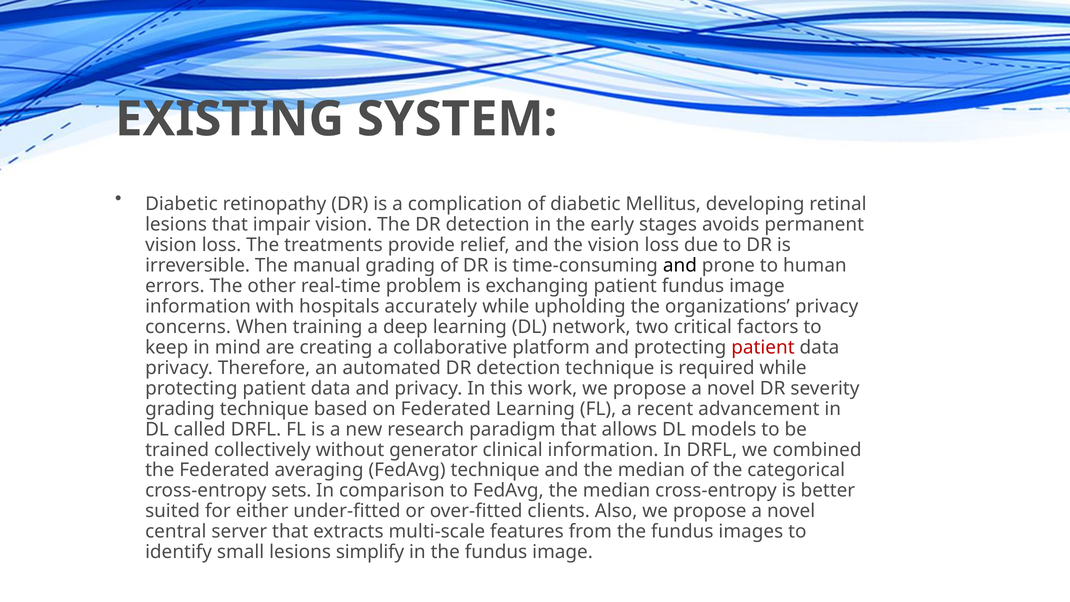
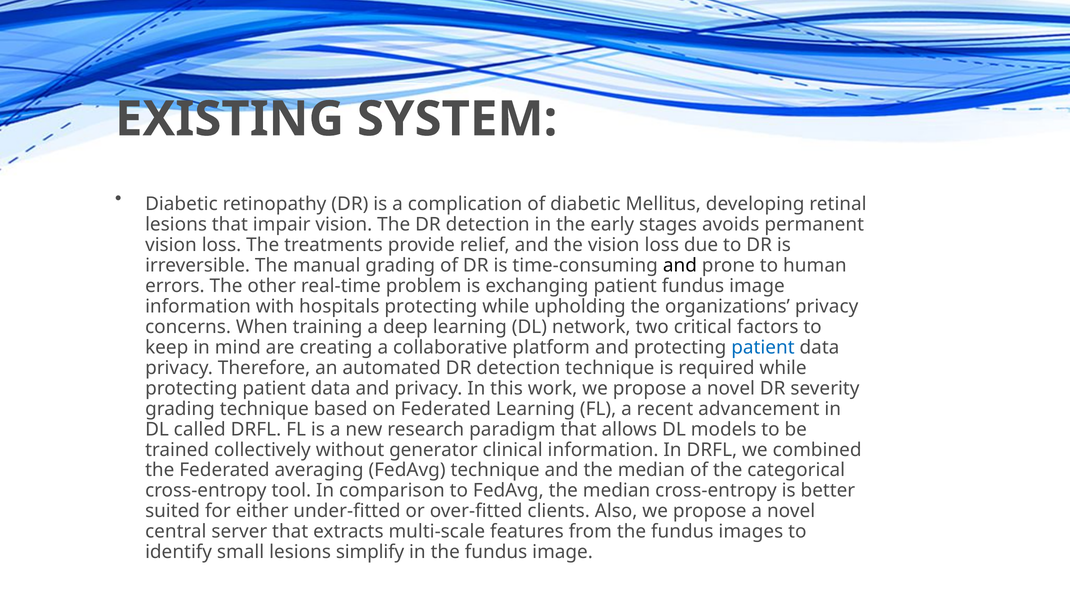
hospitals accurately: accurately -> protecting (431, 306)
patient colour: red -> blue (763, 347)
sets: sets -> tool (291, 491)
